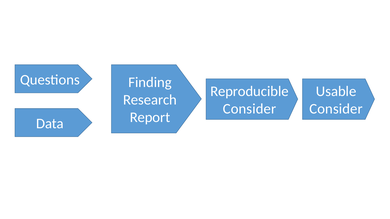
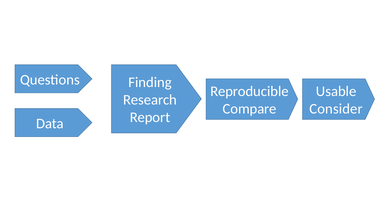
Consider: Consider -> Compare (250, 109)
